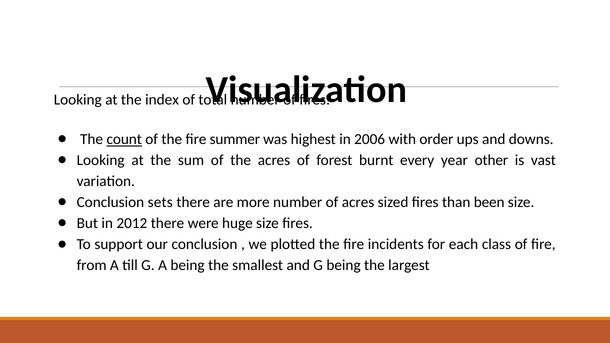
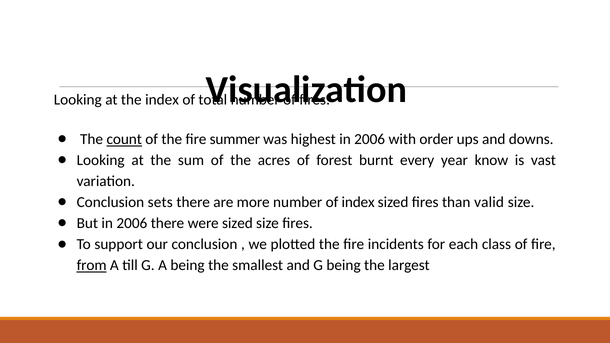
other: other -> know (491, 160)
of acres: acres -> index (358, 202)
been: been -> valid (489, 202)
But in 2012: 2012 -> 2006 (132, 223)
were huge: huge -> sized (237, 223)
from underline: none -> present (92, 266)
